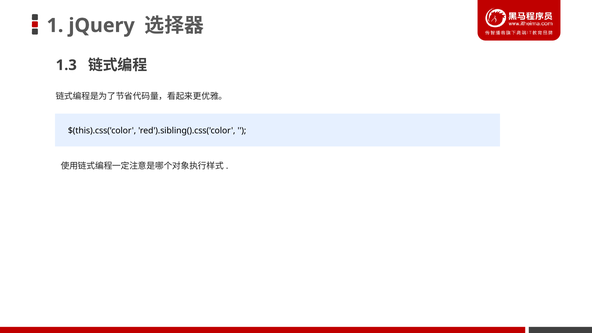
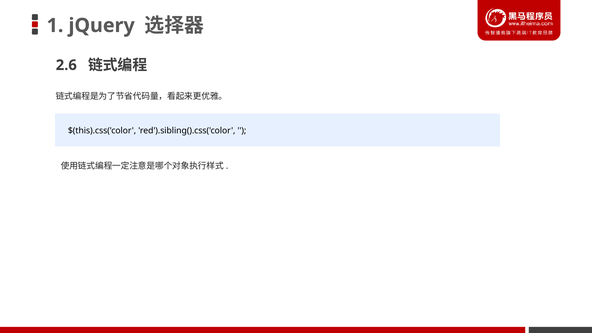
1.3: 1.3 -> 2.6 (66, 65)
